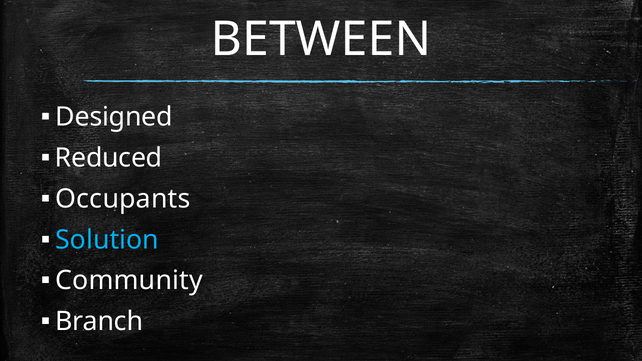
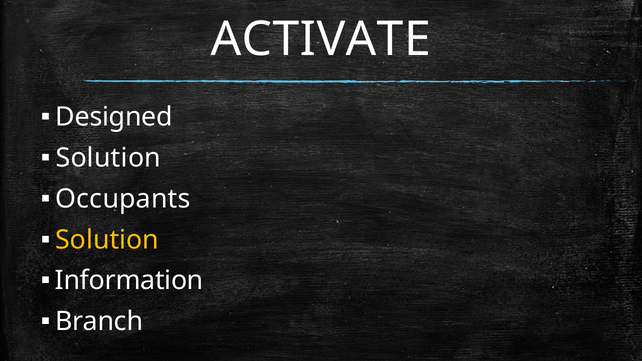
BETWEEN: BETWEEN -> ACTIVATE (321, 40)
Reduced: Reduced -> Solution (108, 158)
Solution colour: light blue -> yellow (107, 240)
Community: Community -> Information (129, 281)
